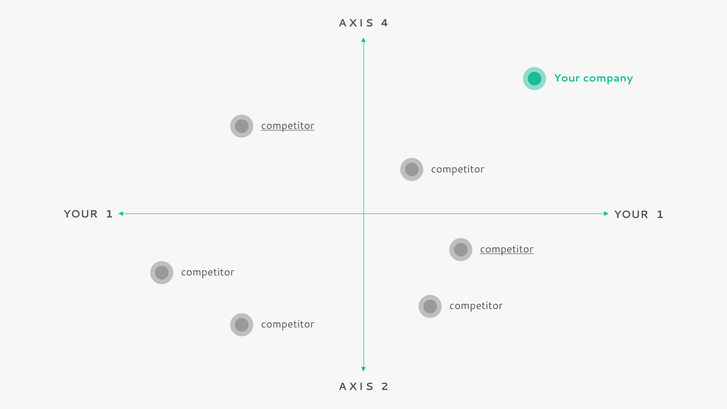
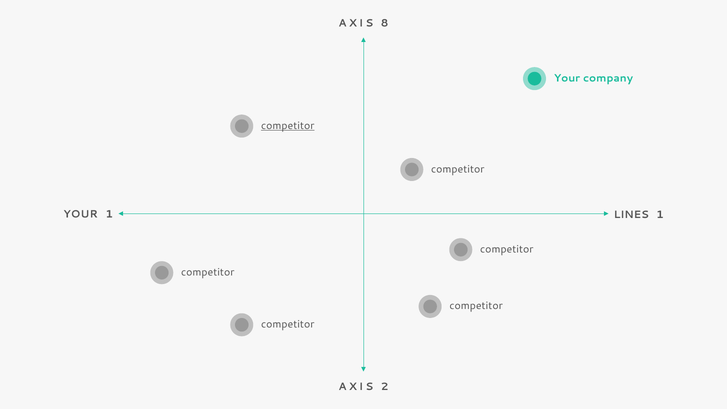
4: 4 -> 8 (385, 23)
YOUR: YOUR -> LINES (631, 215)
competitor underline: present -> none (507, 249)
